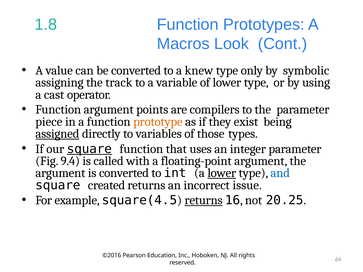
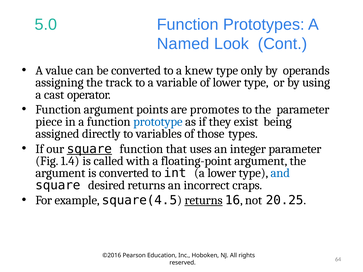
1.8: 1.8 -> 5.0 (46, 25)
Macros: Macros -> Named (183, 44)
symbolic: symbolic -> operands (306, 71)
compilers: compilers -> promotes (215, 110)
prototype colour: orange -> blue (158, 122)
assigned underline: present -> none (57, 134)
9.4: 9.4 -> 1.4 (70, 161)
lower underline: present -> none (222, 173)
created: created -> desired (107, 185)
issue: issue -> craps (247, 185)
